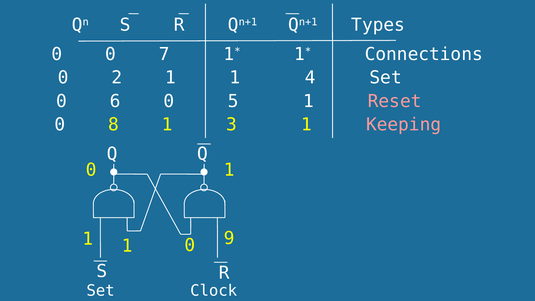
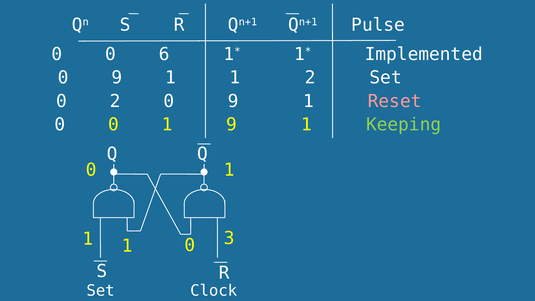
Types: Types -> Pulse (378, 25)
7: 7 -> 6 (164, 54)
Connections: Connections -> Implemented (424, 54)
2: 2 -> 9 (117, 78)
1 4: 4 -> 2 (310, 78)
0 6: 6 -> 2 (115, 101)
5: 5 -> 9 (233, 101)
8: 8 -> 0 (113, 125)
1 3: 3 -> 9 (232, 125)
Keeping colour: pink -> light green (404, 125)
9: 9 -> 3 (229, 238)
